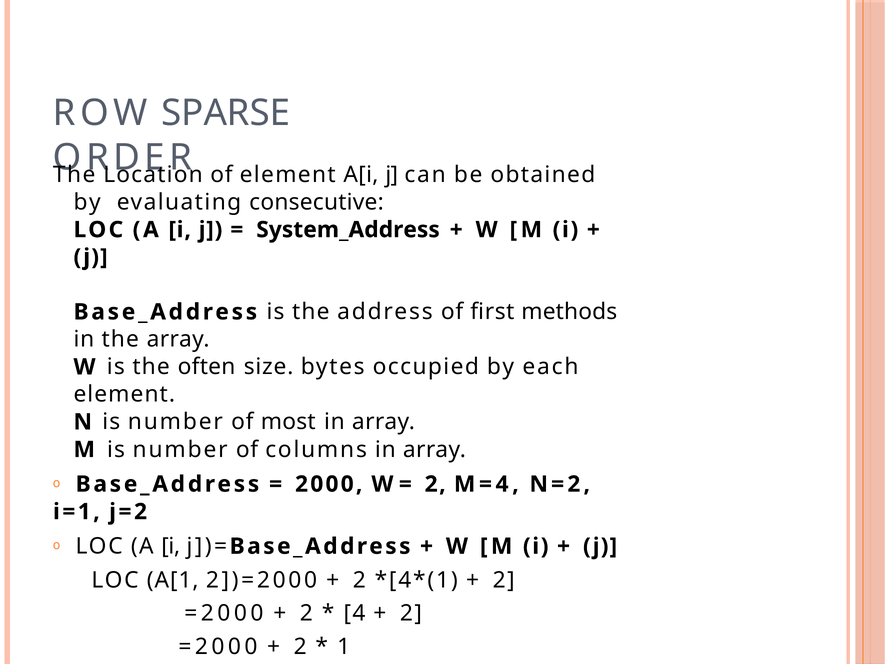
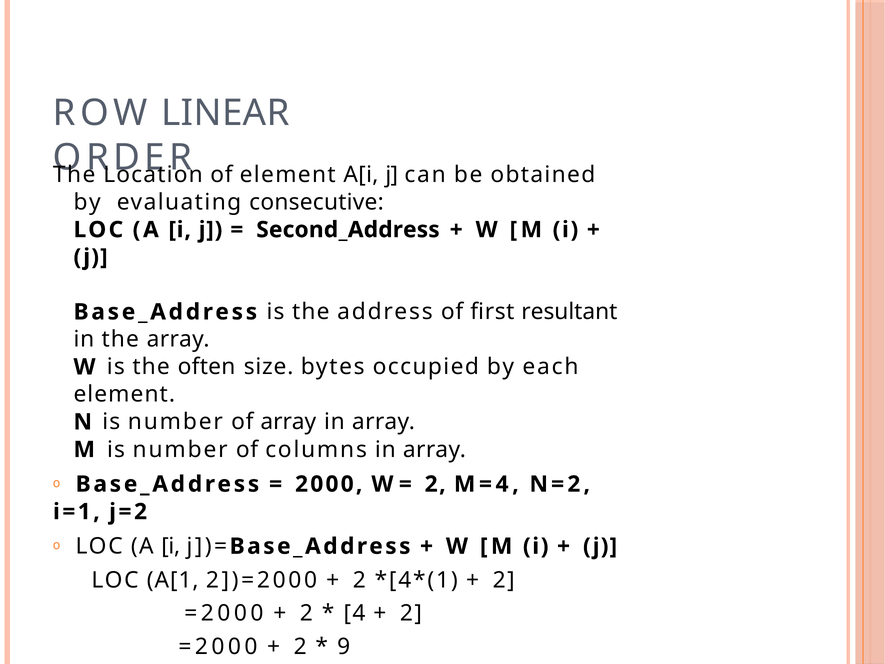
SPARSE: SPARSE -> LINEAR (226, 113)
System_Address: System_Address -> Second_Address (348, 230)
methods: methods -> resultant (569, 312)
of most: most -> array (288, 422)
1: 1 -> 9 (344, 646)
